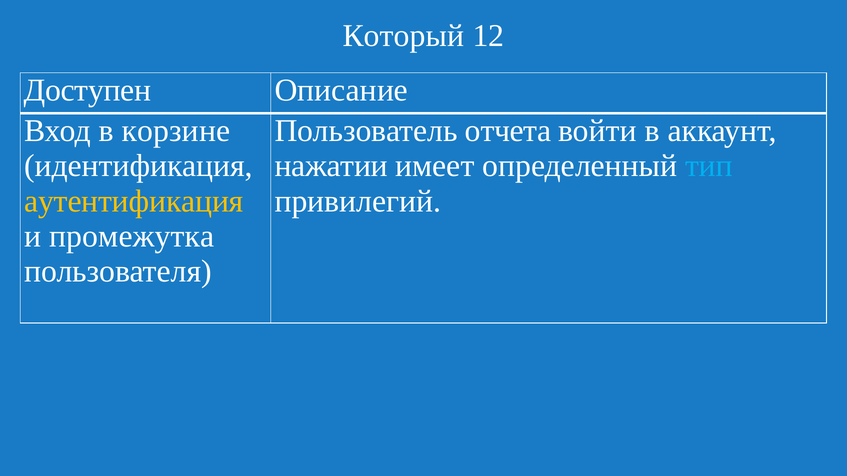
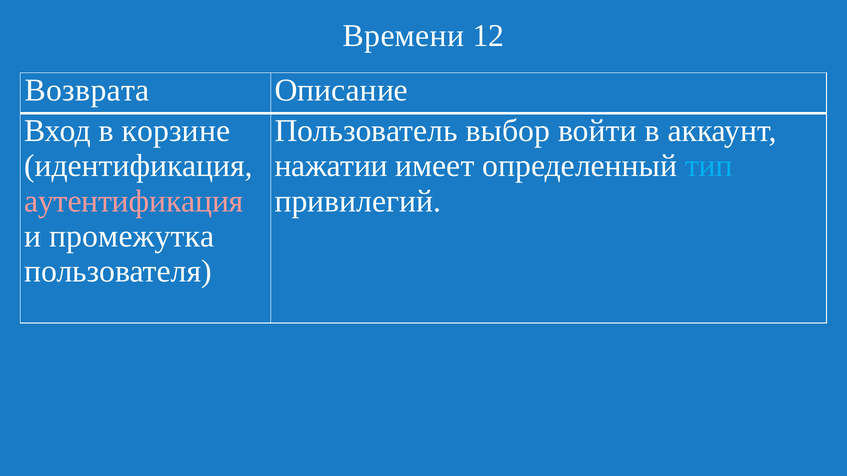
Который: Который -> Времени (403, 36)
Доступен: Доступен -> Возврата (87, 91)
отчета: отчета -> выбор (508, 131)
аутентификация colour: yellow -> pink (134, 201)
